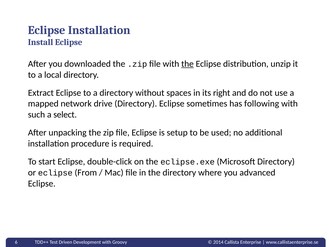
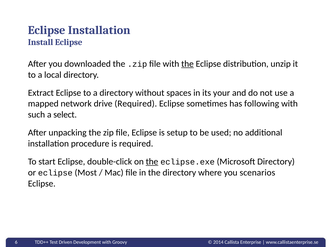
right: right -> your (222, 93)
drive Directory: Directory -> Required (136, 104)
the underline: none -> present (152, 161)
From: From -> Most (86, 172)
advanced: advanced -> scenarios (257, 172)
